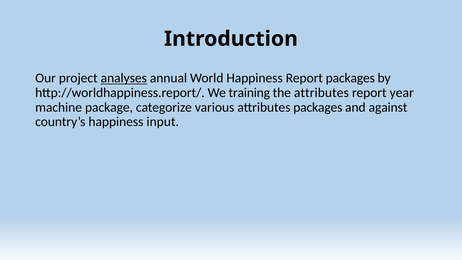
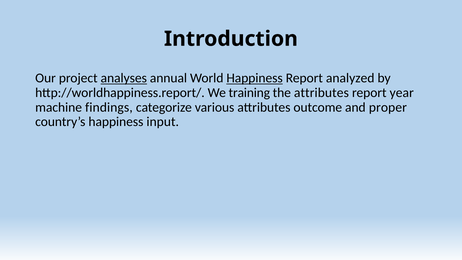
Happiness underline: none -> present (255, 78)
Report packages: packages -> analyzed (350, 78)
package: package -> findings (109, 107)
attributes packages: packages -> outcome (318, 107)
against: against -> proper (388, 107)
